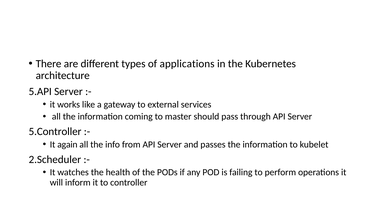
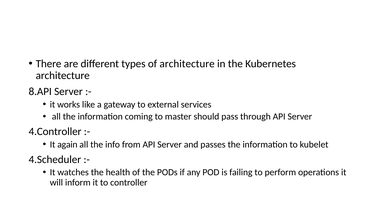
of applications: applications -> architecture (187, 64)
5.API: 5.API -> 8.API (40, 91)
5.Controller: 5.Controller -> 4.Controller (55, 131)
2.Scheduler: 2.Scheduler -> 4.Scheduler (55, 159)
